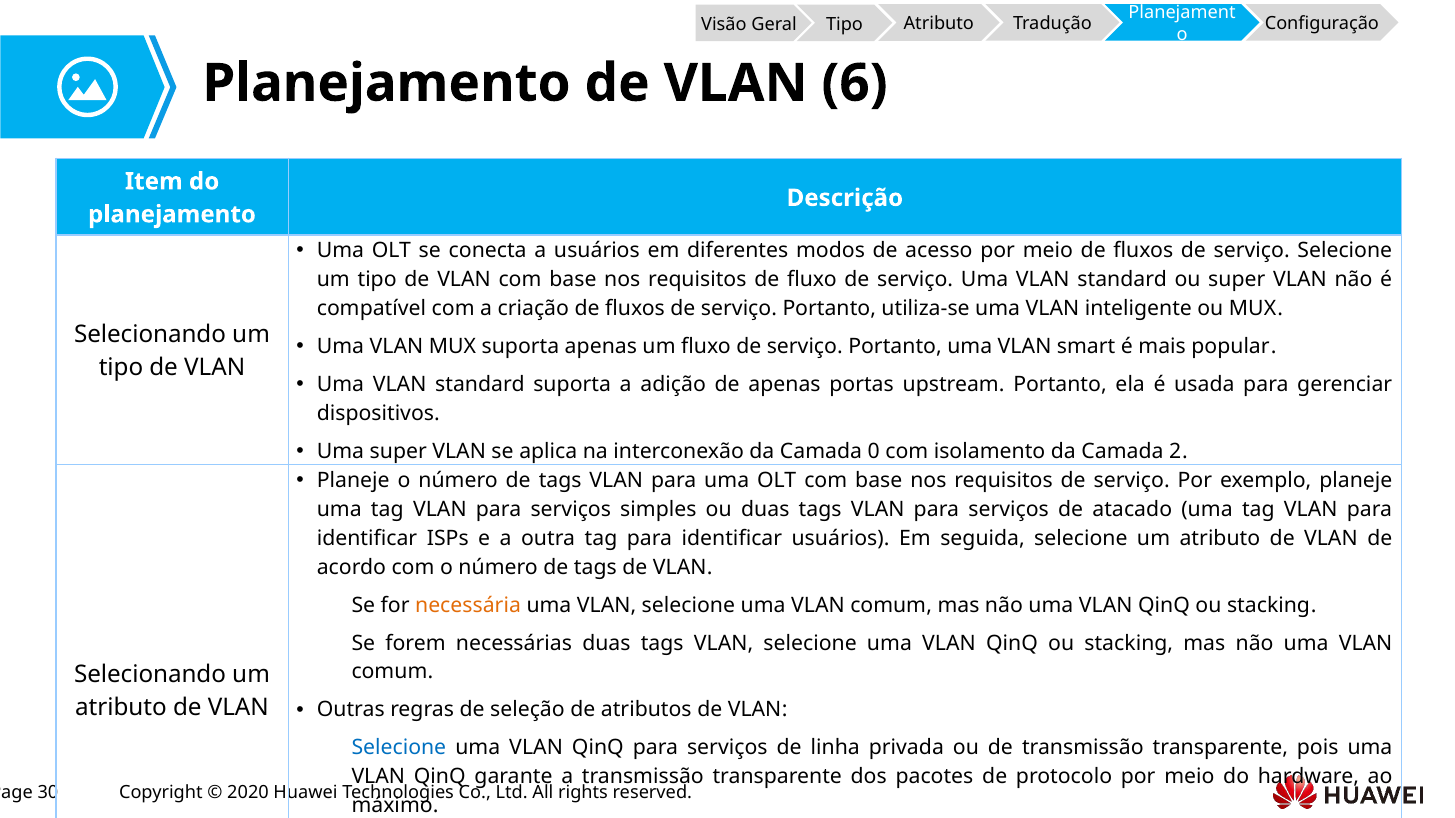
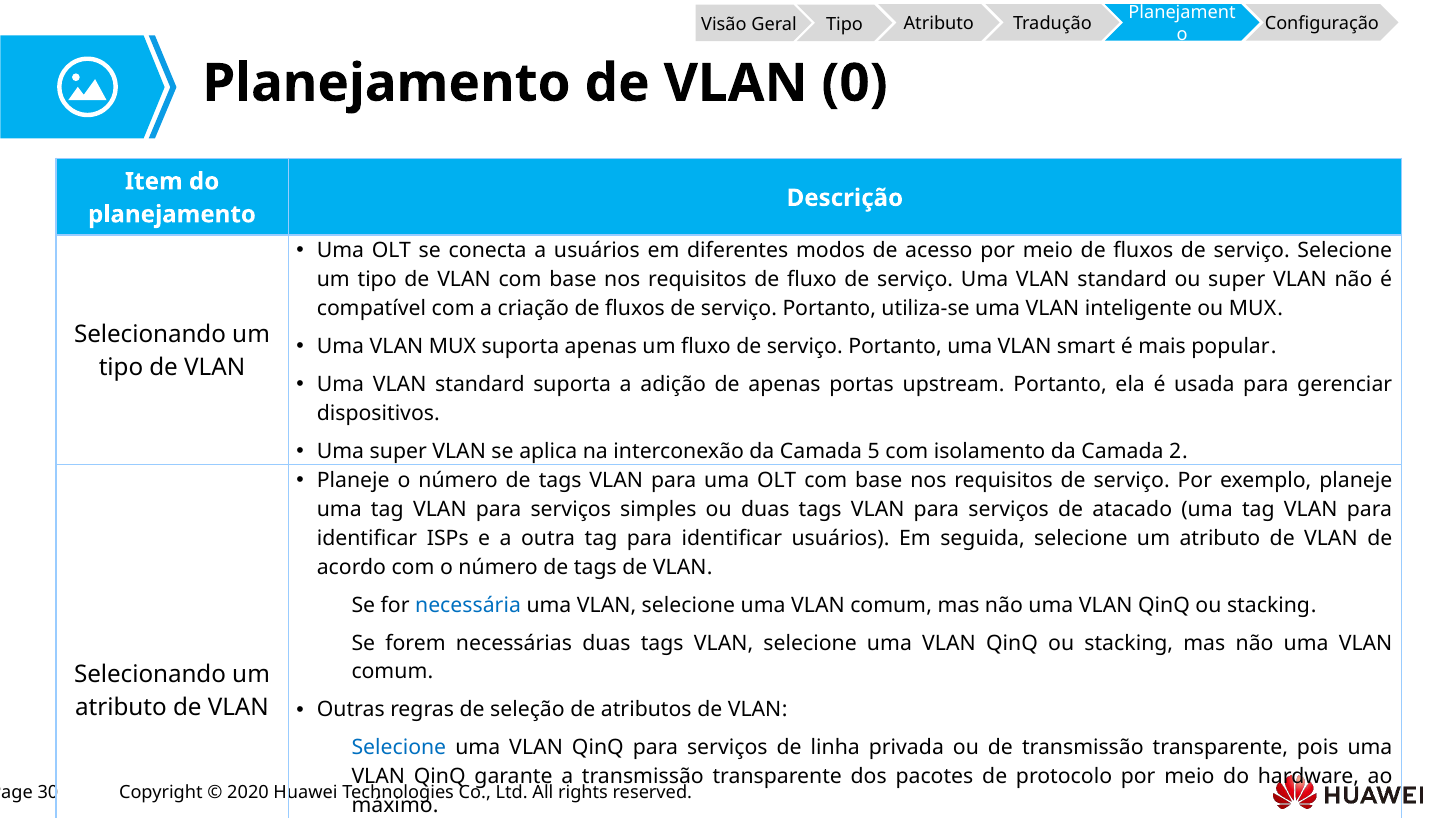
6: 6 -> 0 (855, 83)
0: 0 -> 5 (874, 452)
necessária colour: orange -> blue (468, 605)
